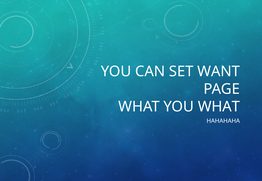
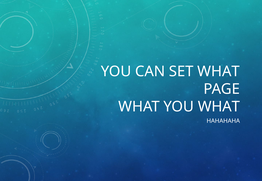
SET WANT: WANT -> WHAT (219, 71)
